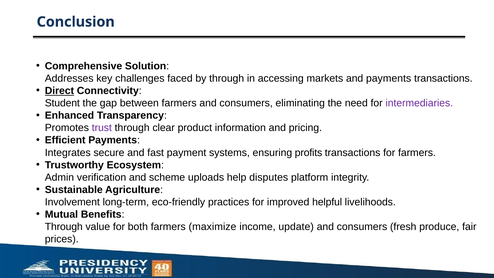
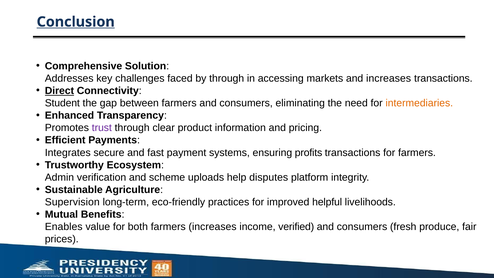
Conclusion underline: none -> present (76, 22)
and payments: payments -> increases (389, 78)
intermediaries colour: purple -> orange (419, 103)
Involvement: Involvement -> Supervision (72, 202)
Through: Through -> Enables (64, 227)
farmers maximize: maximize -> increases (213, 227)
update: update -> verified (296, 227)
